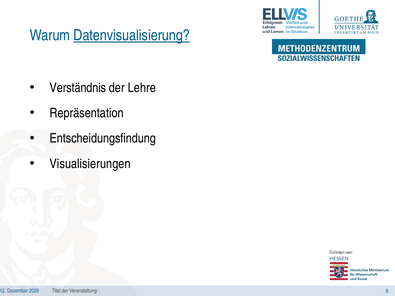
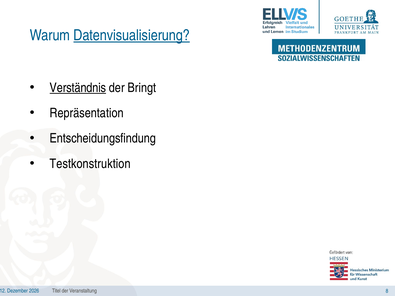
Verständnis underline: none -> present (78, 88)
Lehre: Lehre -> Bringt (142, 88)
Visualisierungen: Visualisierungen -> Testkonstruktion (90, 164)
